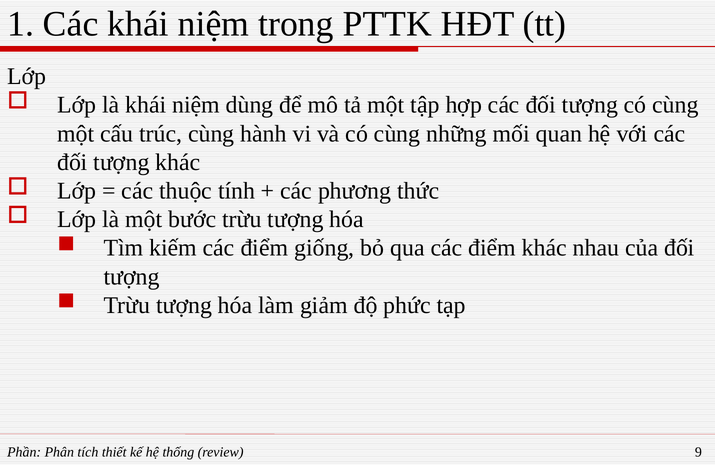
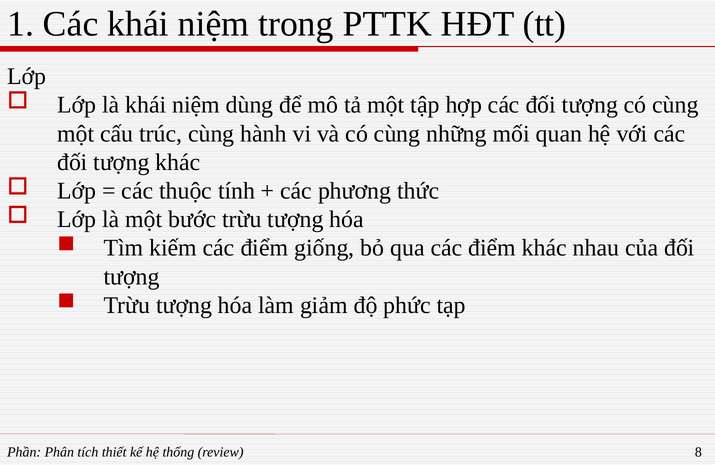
9: 9 -> 8 (698, 452)
